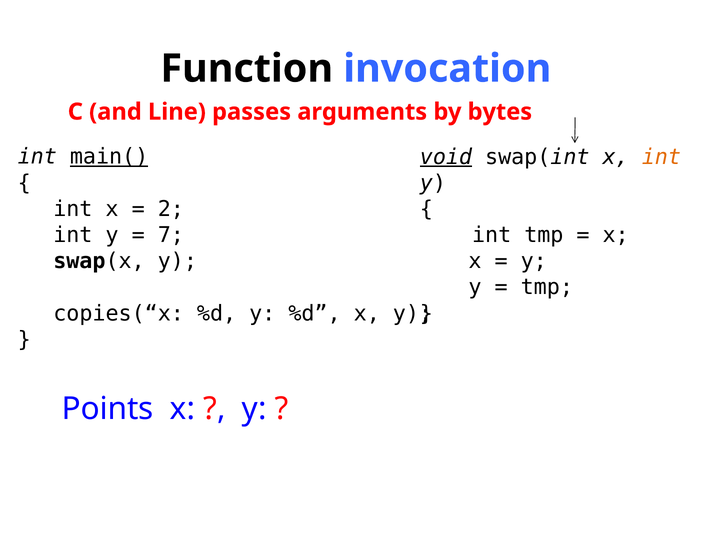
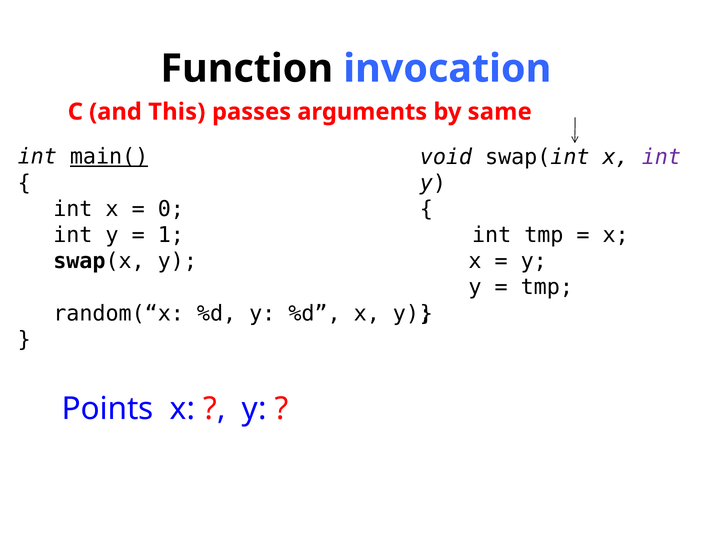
Line: Line -> This (177, 112)
bytes: bytes -> same (500, 112)
void underline: present -> none (446, 157)
int colour: orange -> purple (661, 157)
2: 2 -> 0 (171, 209)
7: 7 -> 1 (171, 235)
copies(“x: copies(“x -> random(“x (119, 313)
